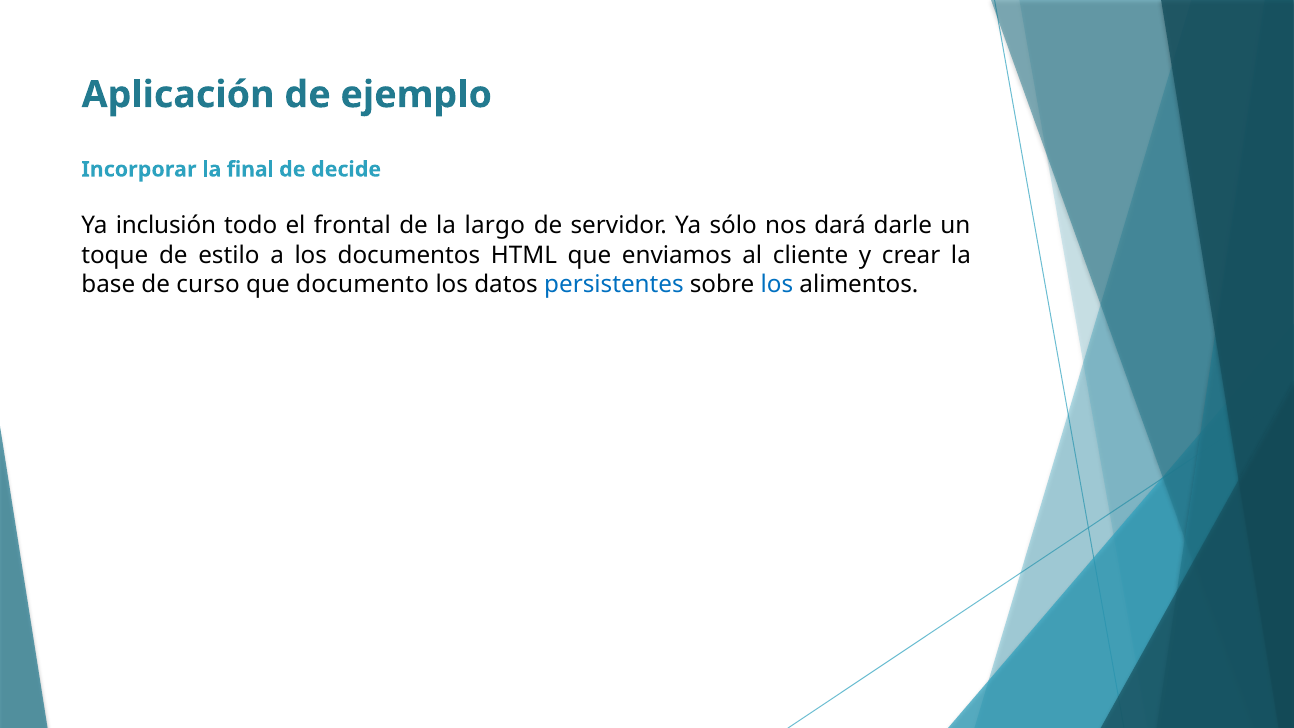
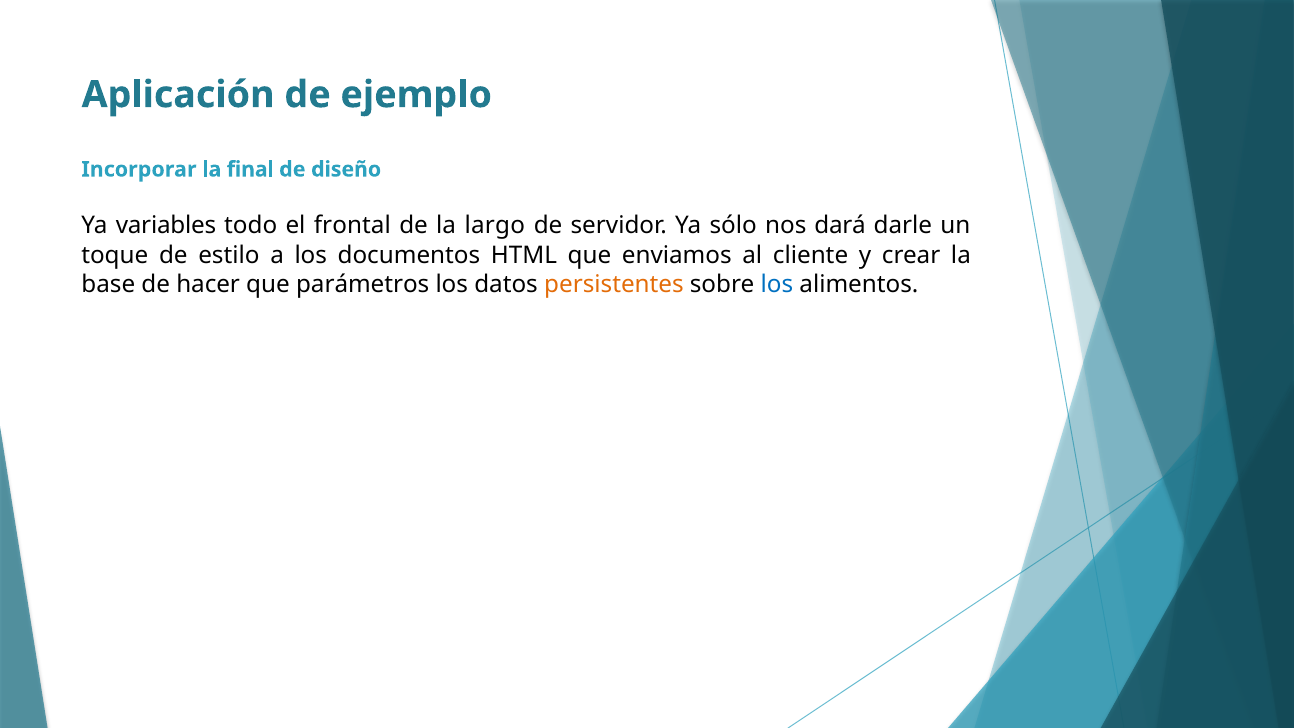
decide: decide -> diseño (346, 169)
inclusión: inclusión -> variables (166, 226)
curso: curso -> hacer (208, 284)
documento: documento -> parámetros (363, 284)
persistentes colour: blue -> orange (614, 284)
